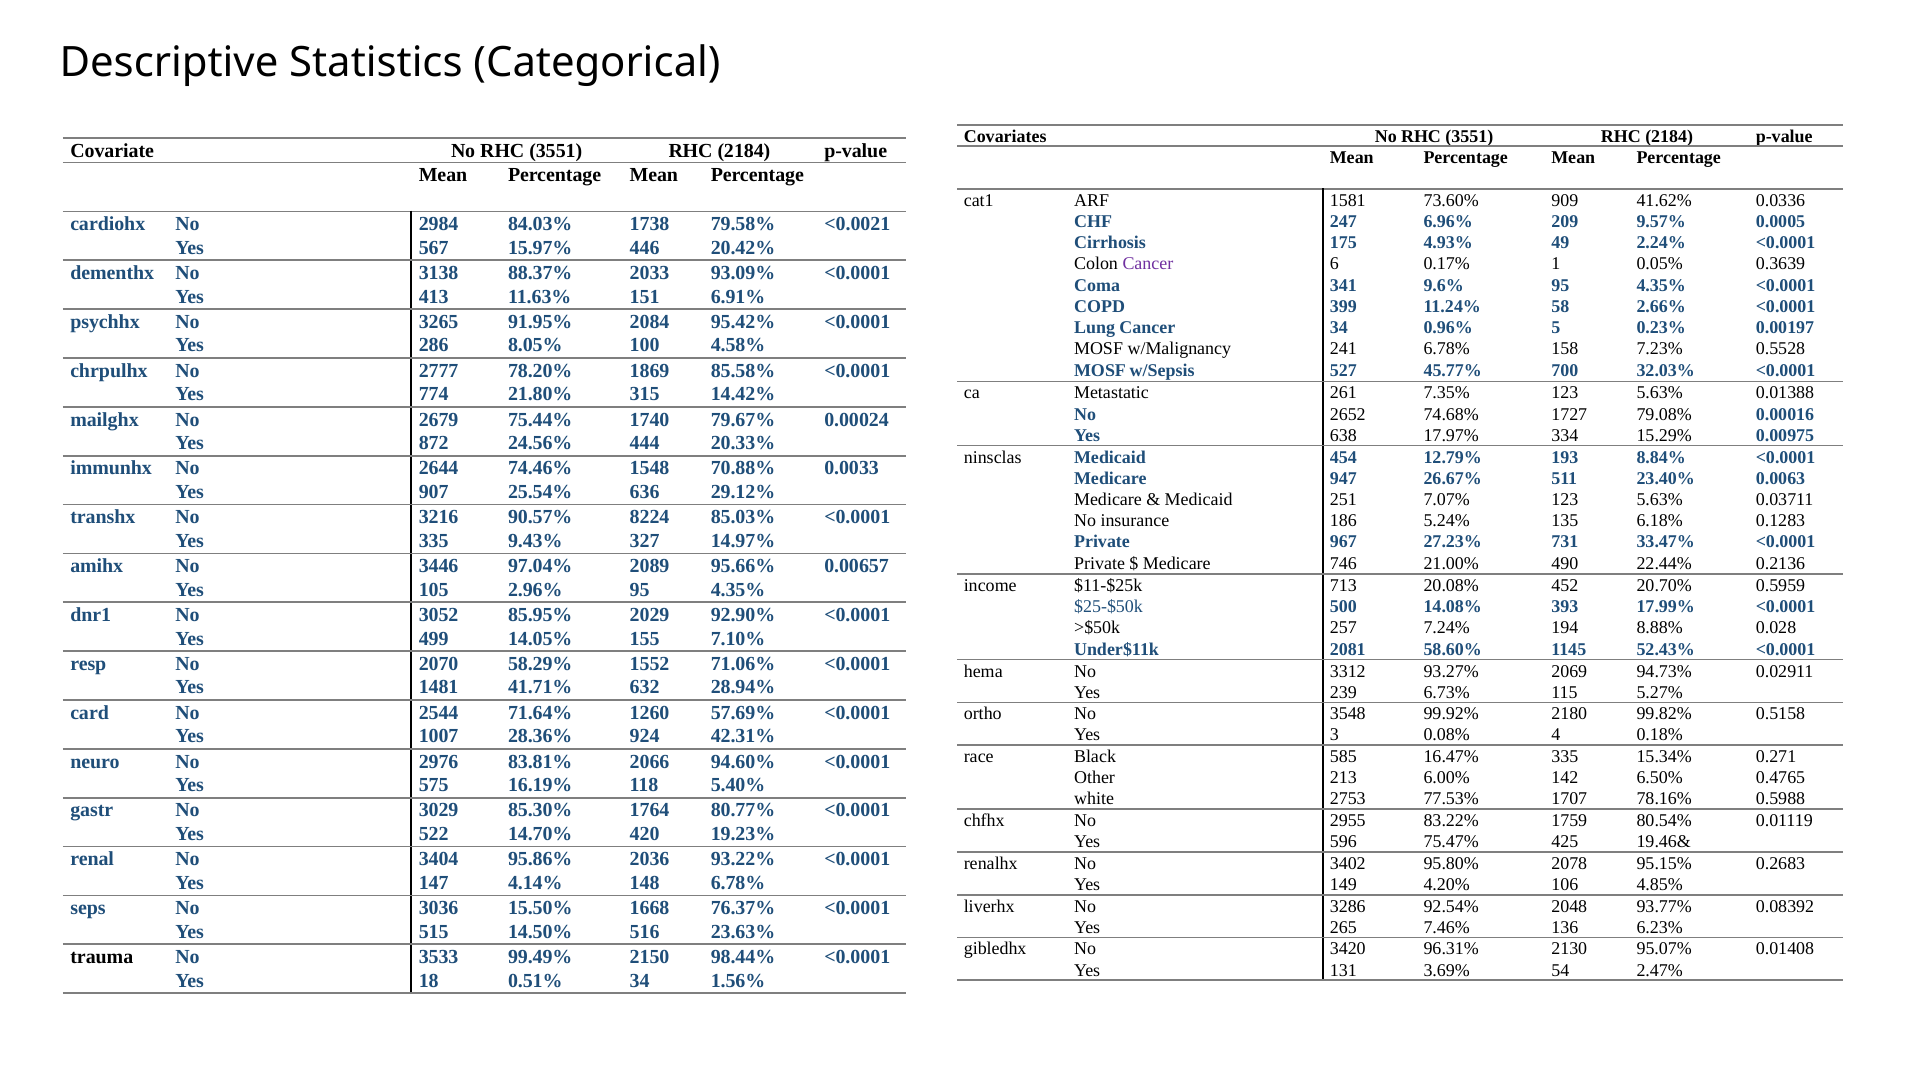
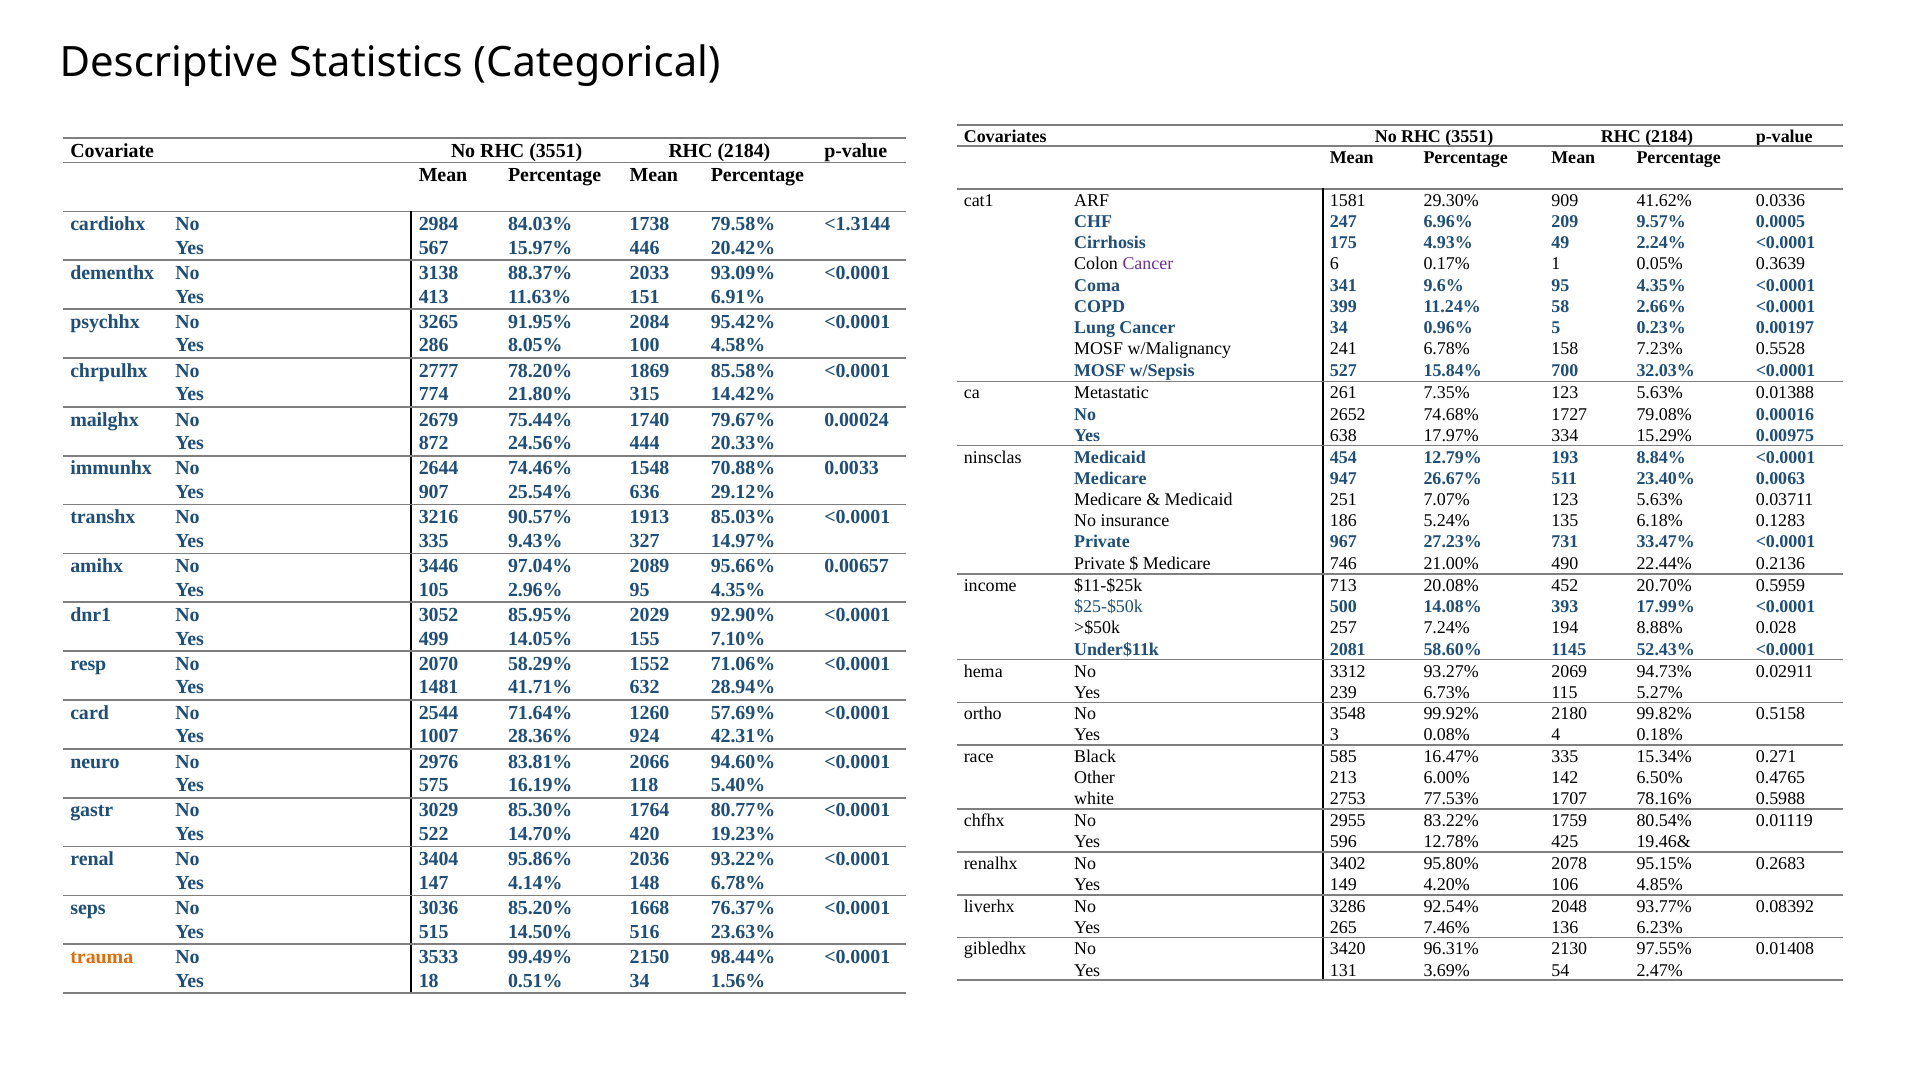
73.60%: 73.60% -> 29.30% (1451, 200)
<0.0021: <0.0021 -> <1.3144 (857, 224)
45.77%: 45.77% -> 15.84% (1453, 370)
8224: 8224 -> 1913 (650, 517)
75.47%: 75.47% -> 12.78% (1451, 842)
15.50%: 15.50% -> 85.20% (540, 908)
95.07%: 95.07% -> 97.55% (1664, 949)
trauma colour: black -> orange (102, 957)
